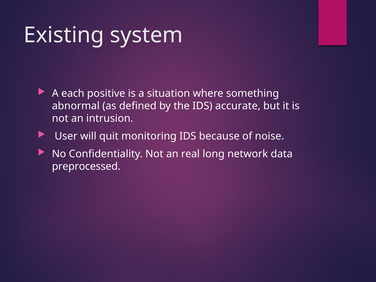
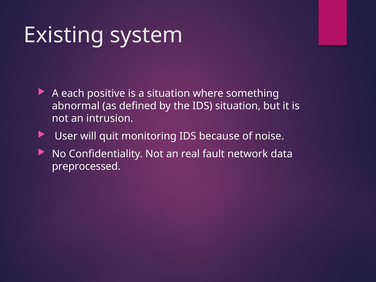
IDS accurate: accurate -> situation (238, 106)
long: long -> fault (214, 154)
